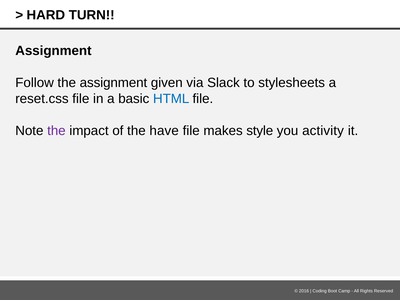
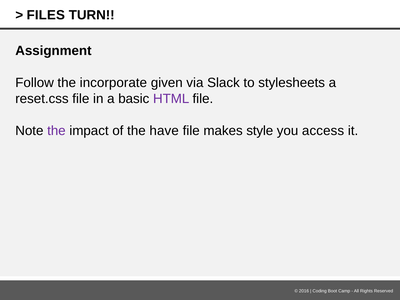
HARD: HARD -> FILES (46, 15)
the assignment: assignment -> incorporate (113, 83)
HTML colour: blue -> purple (171, 99)
activity: activity -> access (323, 131)
